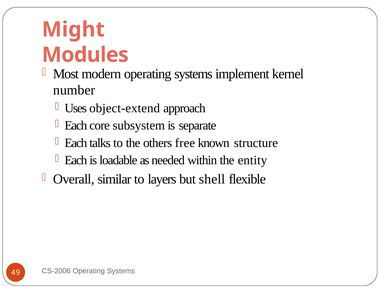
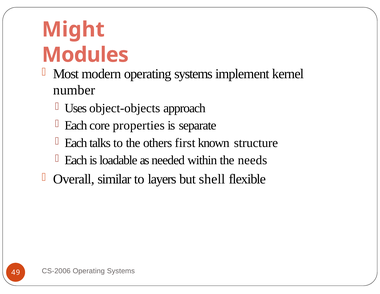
object-extend: object-extend -> object-objects (125, 108)
subsystem: subsystem -> properties (139, 125)
free: free -> first (185, 143)
entity: entity -> needs (252, 160)
